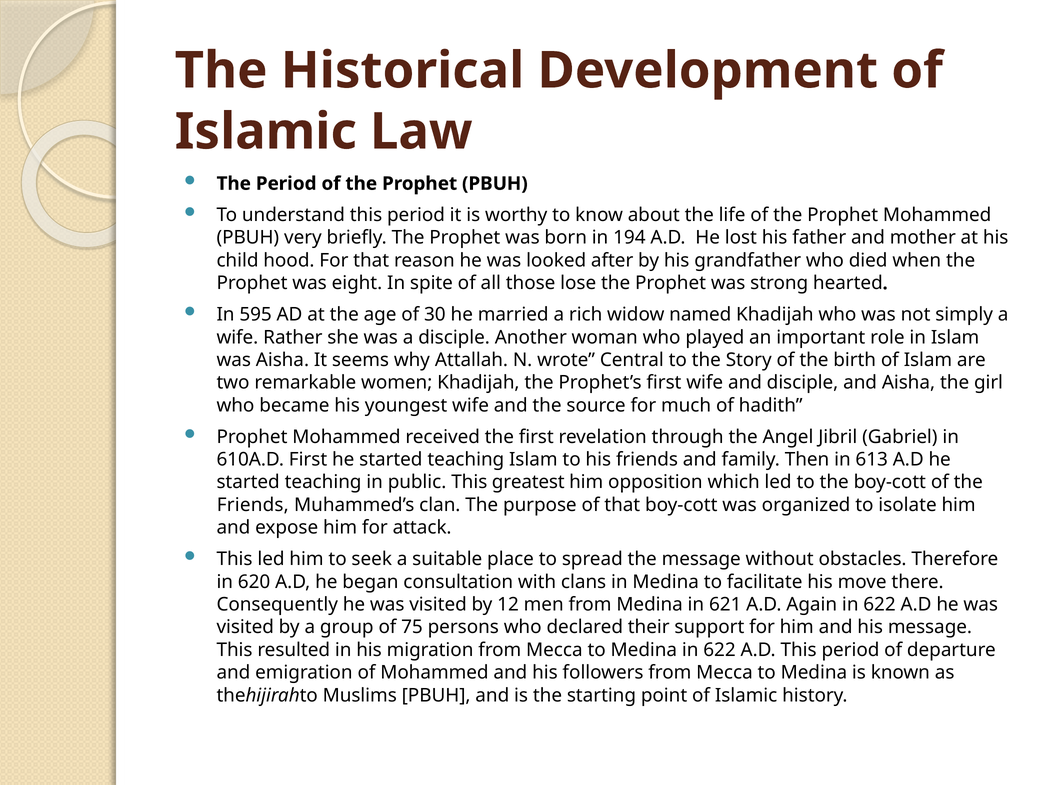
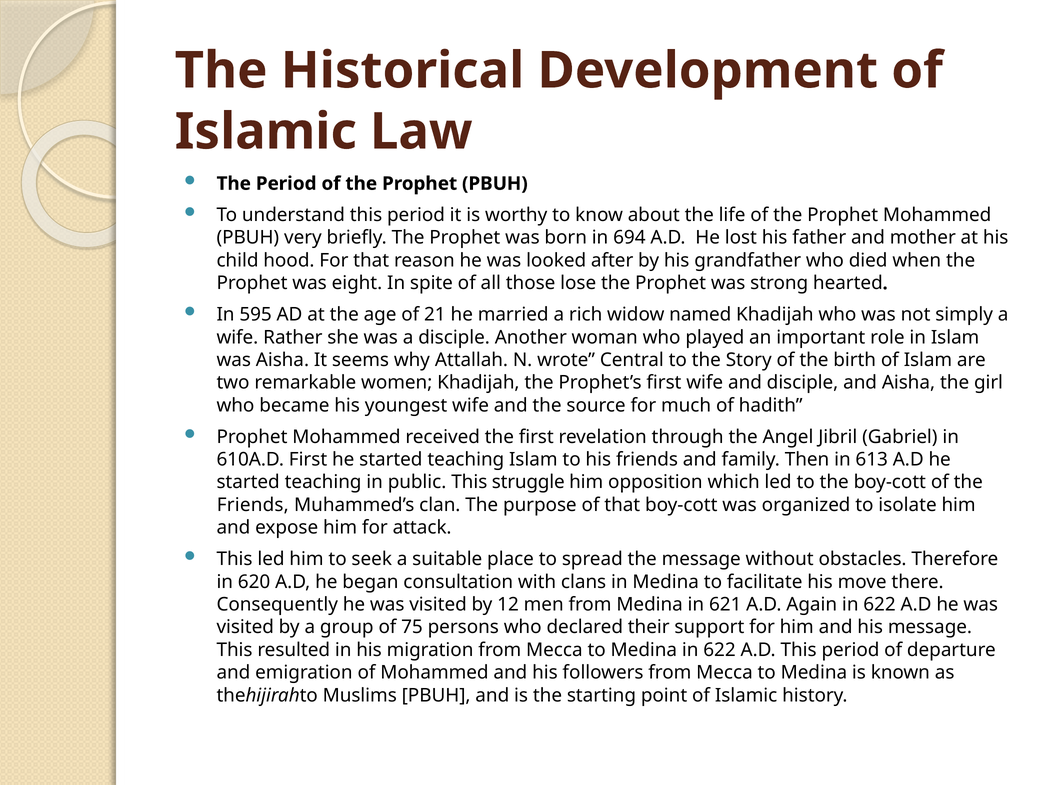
194: 194 -> 694 (629, 238)
30: 30 -> 21 (435, 315)
greatest: greatest -> struggle (528, 482)
